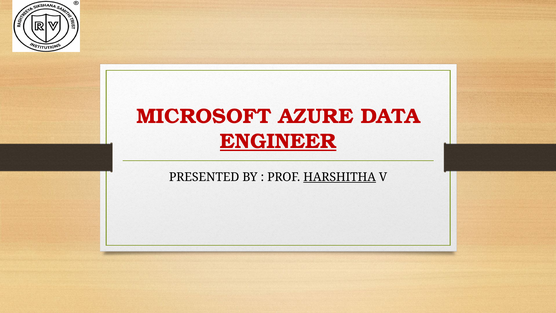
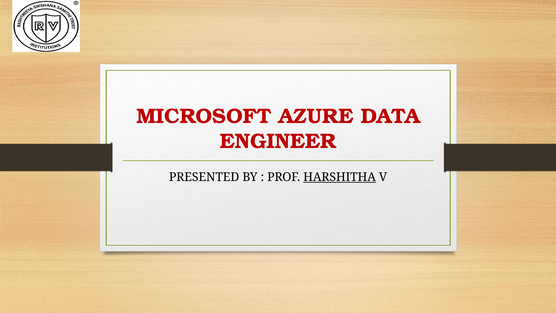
ENGINEER underline: present -> none (278, 141)
